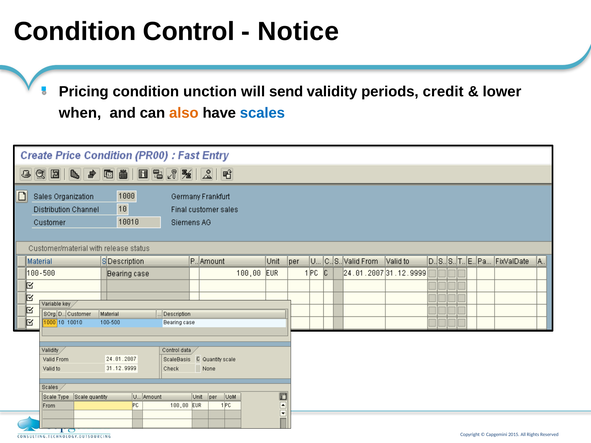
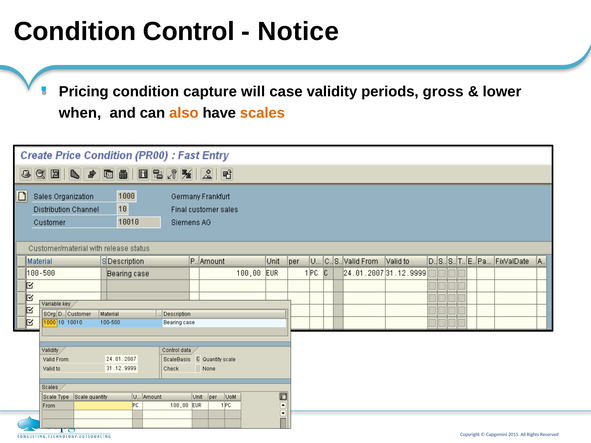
unction: unction -> capture (210, 92)
send: send -> case (286, 92)
credit: credit -> gross (443, 92)
scales colour: blue -> orange (262, 113)
